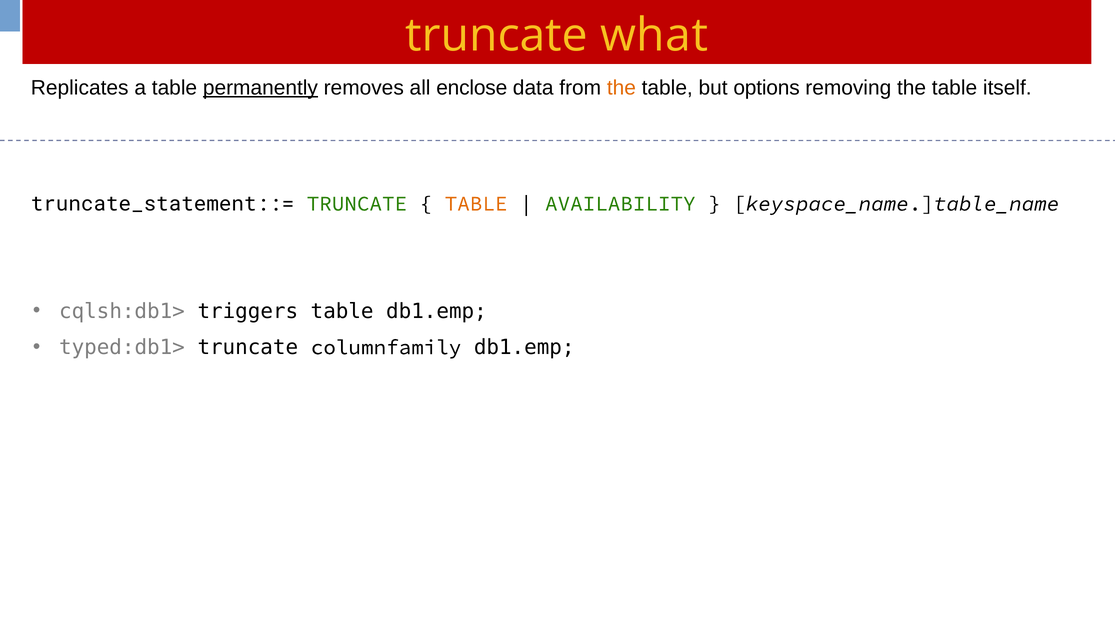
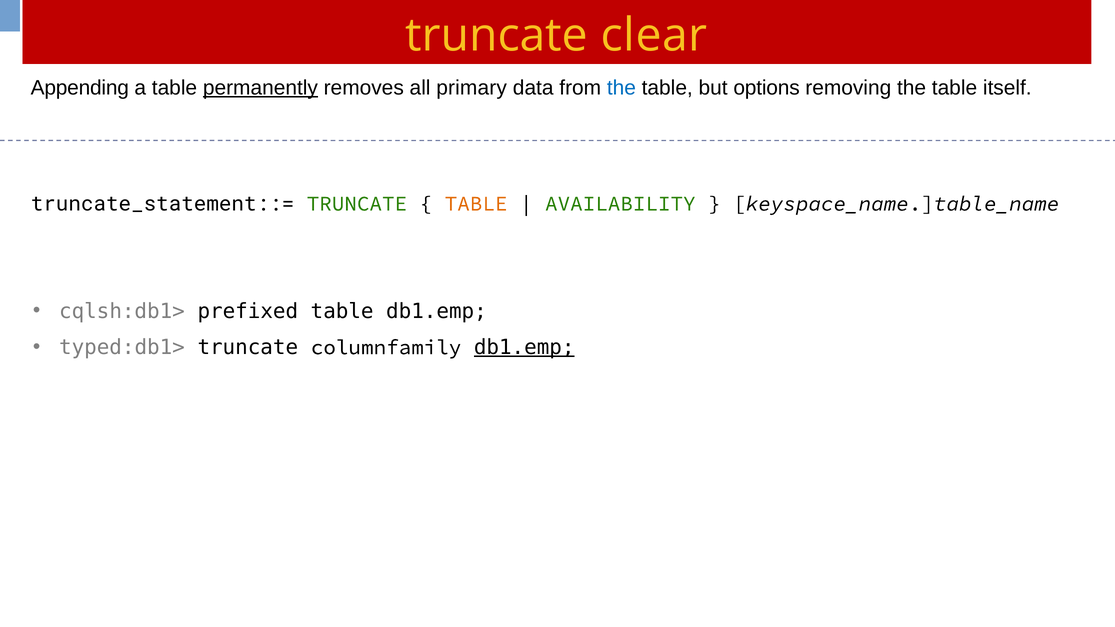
what: what -> clear (654, 35)
Replicates: Replicates -> Appending (80, 88)
enclose: enclose -> primary (472, 88)
the colour: orange -> blue (621, 88)
triggers: triggers -> prefixed (248, 311)
db1.emp underline: none -> present (524, 347)
